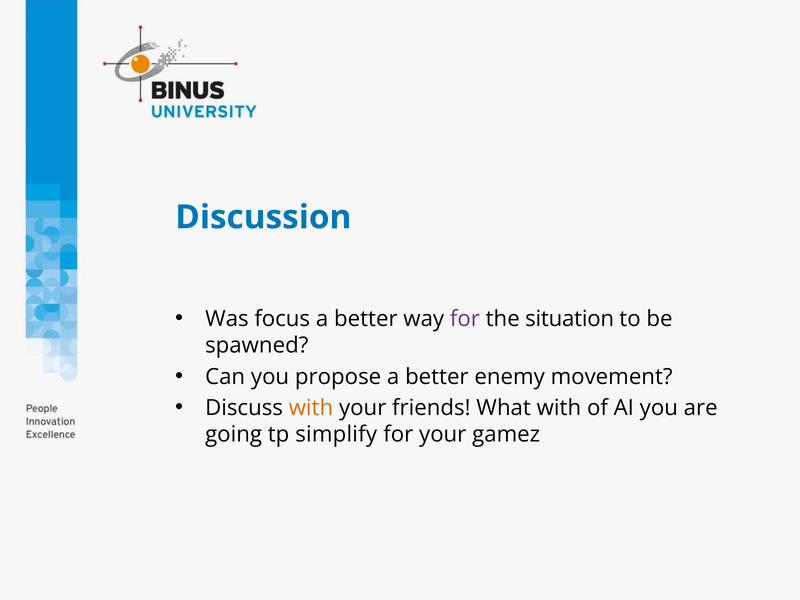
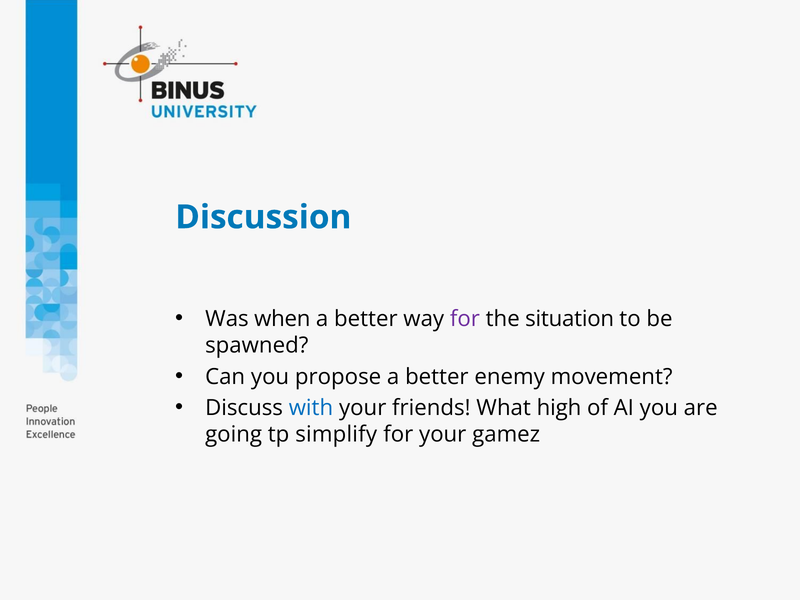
focus: focus -> when (282, 319)
with colour: orange -> blue (311, 408)
What with: with -> high (559, 408)
